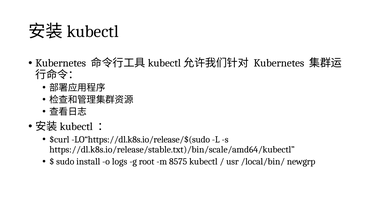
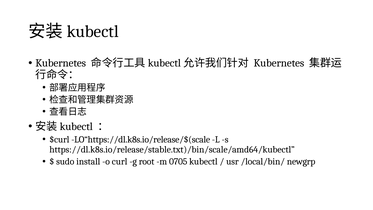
LO“https://dl.k8s.io/release/$(sudo: LO“https://dl.k8s.io/release/$(sudo -> LO“https://dl.k8s.io/release/$(scale (141, 139)
logs: logs -> curl (120, 161)
8575: 8575 -> 0705 (178, 161)
